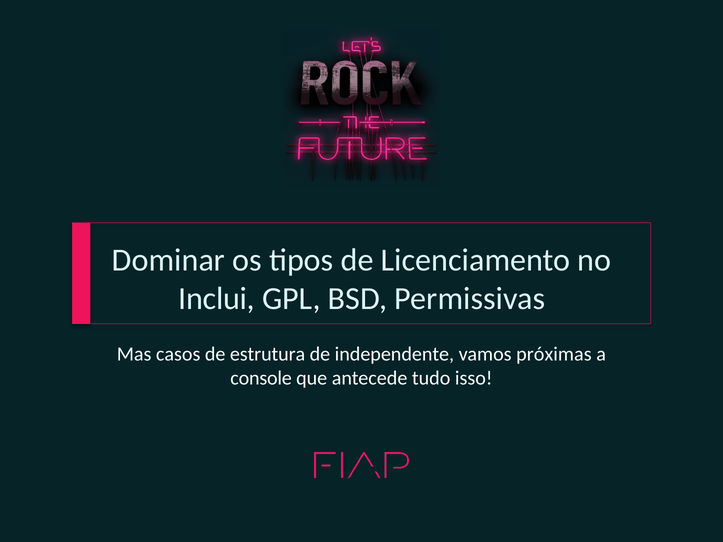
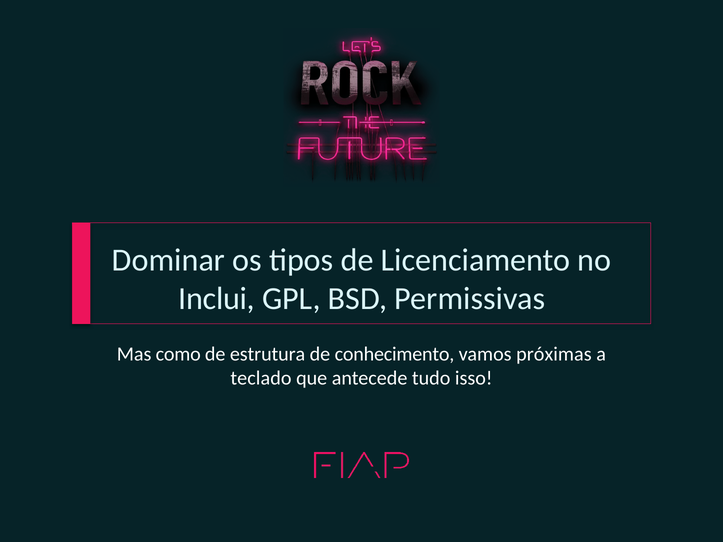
casos: casos -> como (178, 354)
independente: independente -> conhecimento (395, 354)
console: console -> teclado (261, 379)
